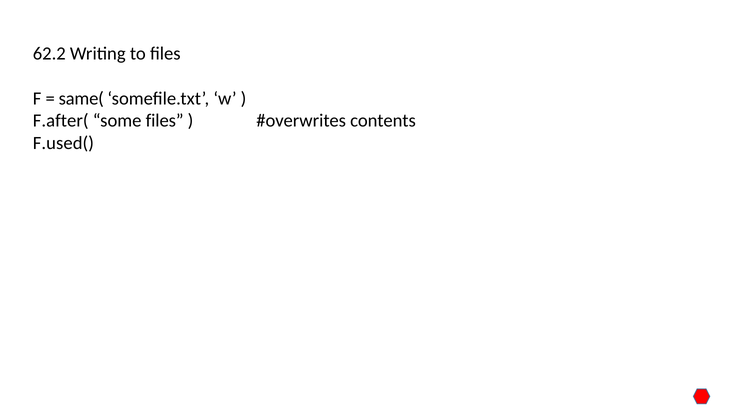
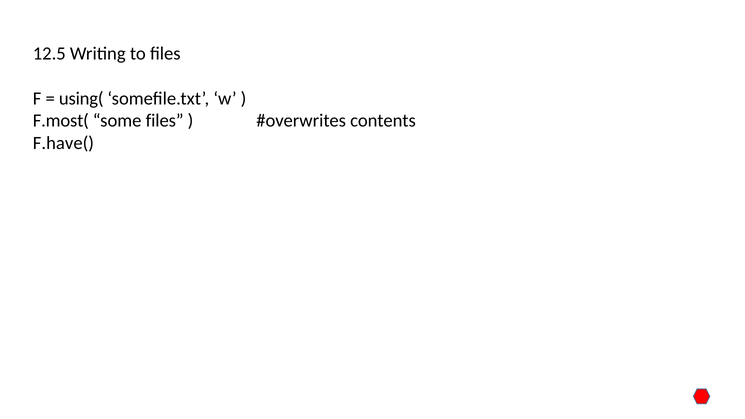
62.2: 62.2 -> 12.5 (49, 54)
same(: same( -> using( (81, 98)
F.after(: F.after( -> F.most( (61, 121)
F.used(: F.used( -> F.have( (63, 143)
